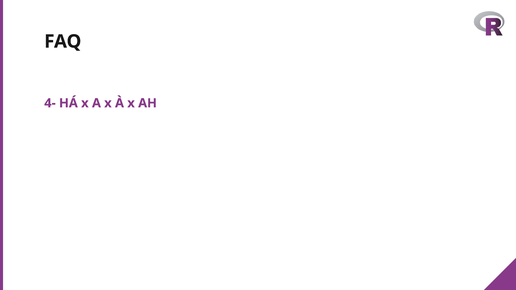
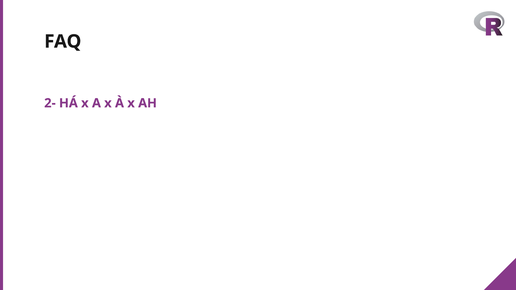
4-: 4- -> 2- (50, 103)
